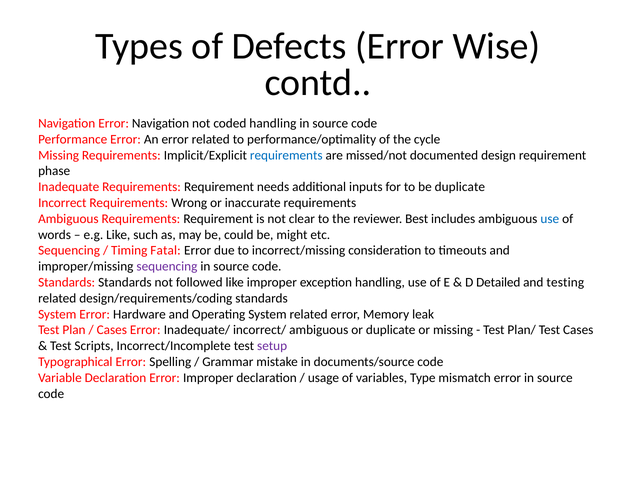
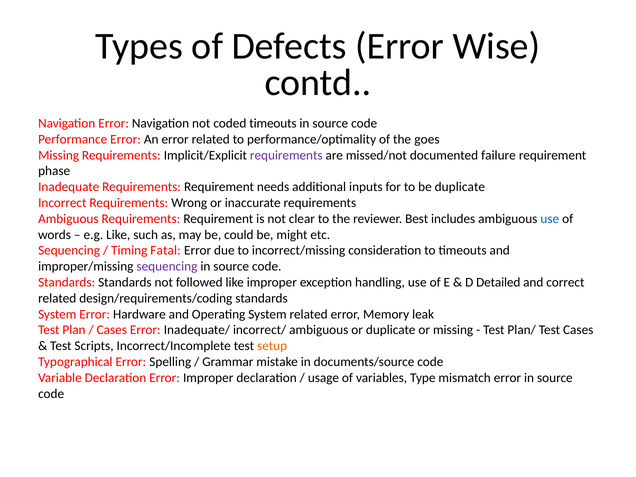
coded handling: handling -> timeouts (273, 123)
cycle: cycle -> goes (427, 139)
requirements colour: blue -> purple (286, 155)
design: design -> failure (498, 155)
testing: testing -> correct (565, 282)
setup colour: purple -> orange (272, 346)
